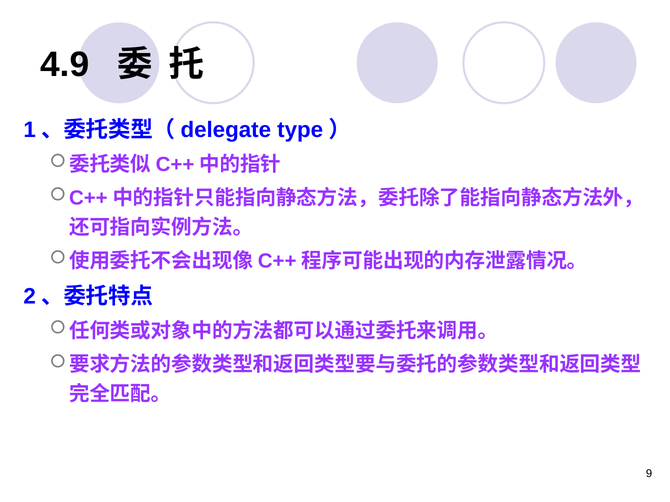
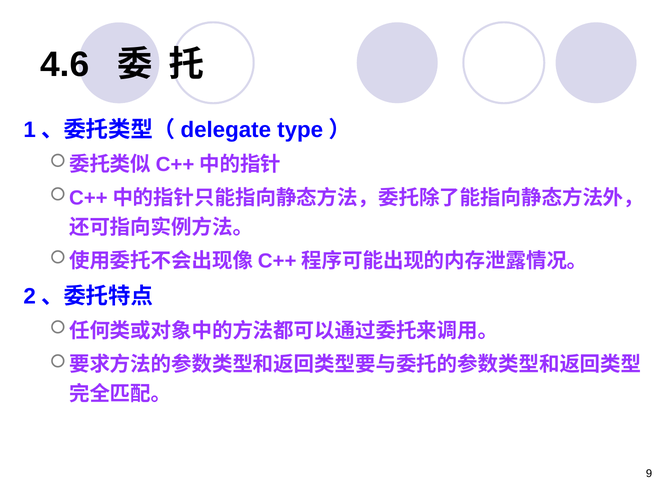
4.9: 4.9 -> 4.6 (65, 64)
